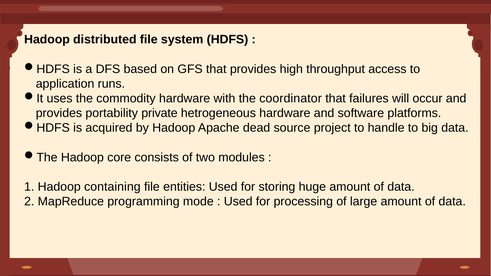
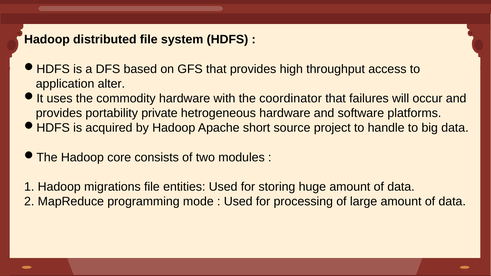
runs: runs -> alter (111, 84)
dead: dead -> short (257, 128)
containing: containing -> migrations (112, 187)
